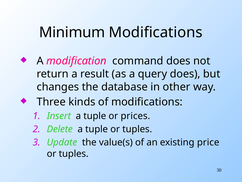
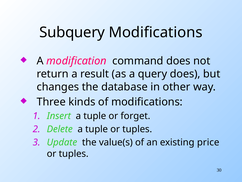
Minimum: Minimum -> Subquery (72, 32)
prices: prices -> forget (135, 116)
